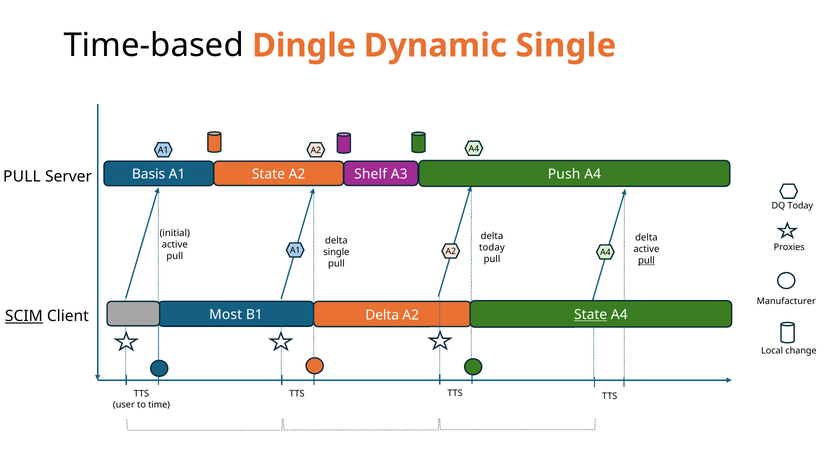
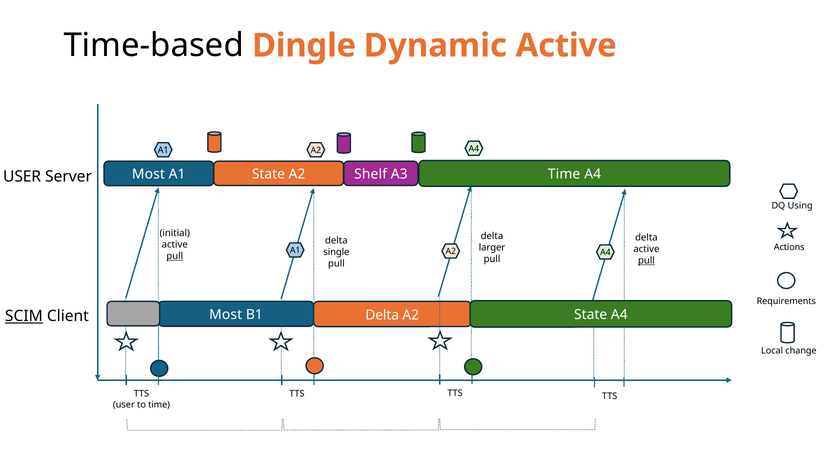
Dynamic Single: Single -> Active (566, 46)
Basis: Basis -> Most (148, 175)
Push: Push -> Time (564, 175)
PULL: PULL -> USER (22, 177)
DQ Today: Today -> Using (800, 206)
Proxies: Proxies -> Actions (789, 247)
today: today -> larger (492, 248)
pull underline: none -> present (175, 256)
Manufacturer: Manufacturer -> Requirements (786, 301)
State underline: present -> none (591, 315)
